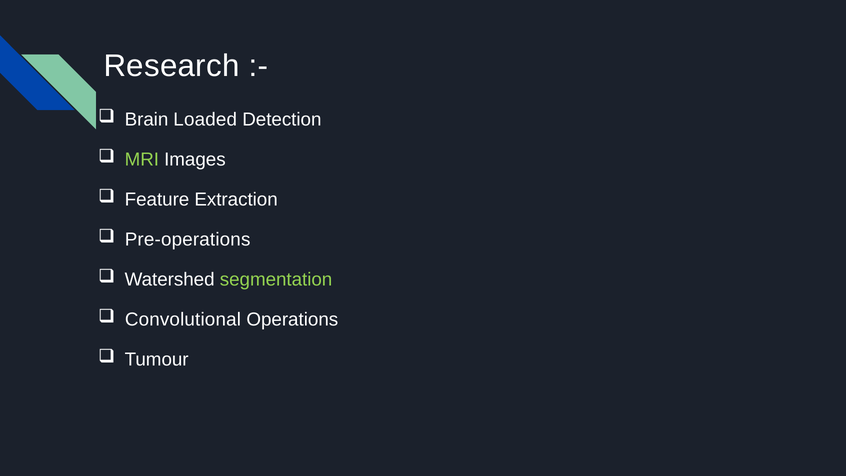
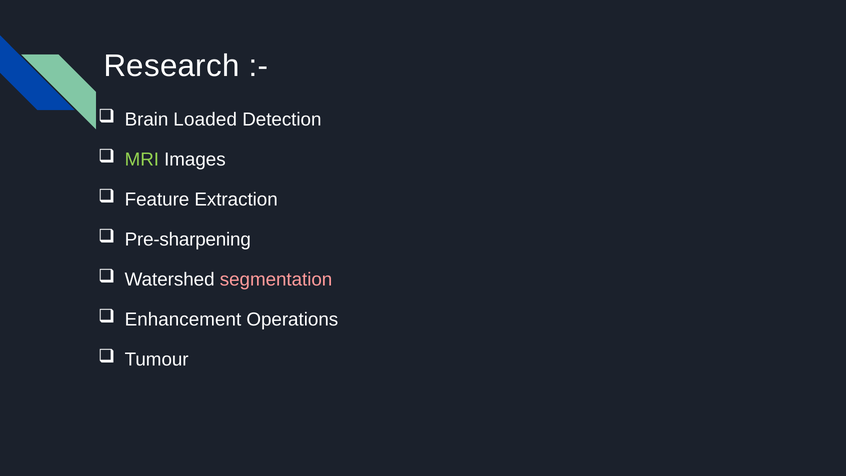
Pre-operations: Pre-operations -> Pre-sharpening (188, 239)
segmentation colour: light green -> pink (276, 279)
Convolutional: Convolutional -> Enhancement (183, 319)
